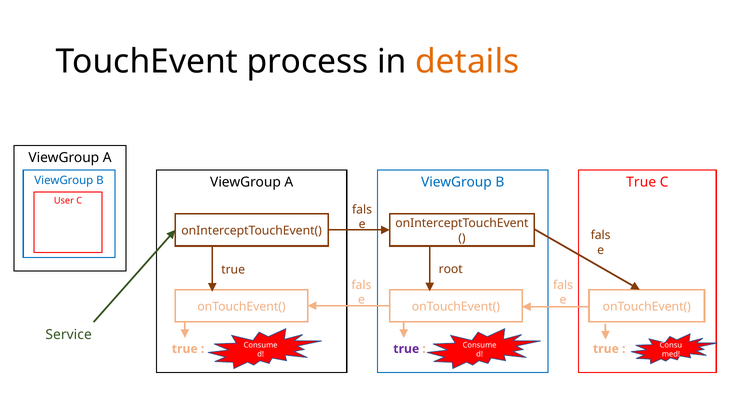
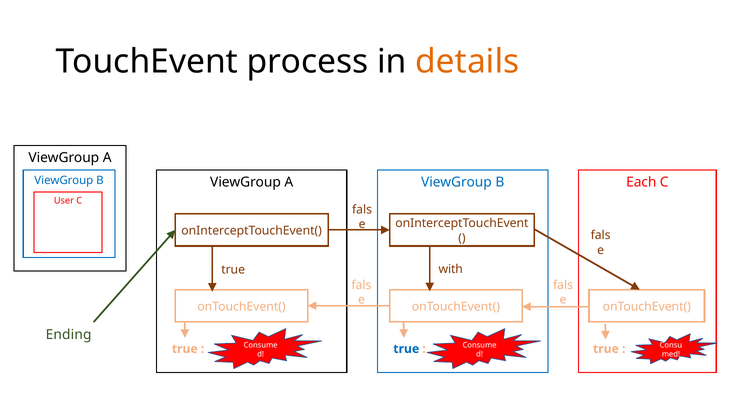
B True: True -> Each (641, 182)
root: root -> with (451, 269)
Service: Service -> Ending (69, 334)
true colour: purple -> blue (406, 349)
